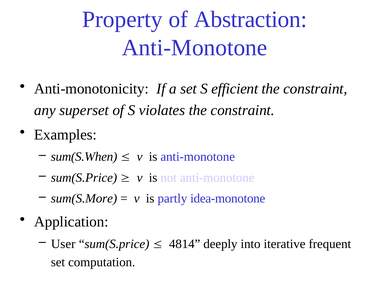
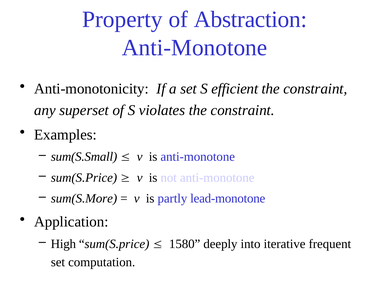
sum(S.When: sum(S.When -> sum(S.Small (84, 157)
idea-monotone: idea-monotone -> lead-monotone (228, 199)
User: User -> High (63, 244)
4814: 4814 -> 1580 (185, 244)
